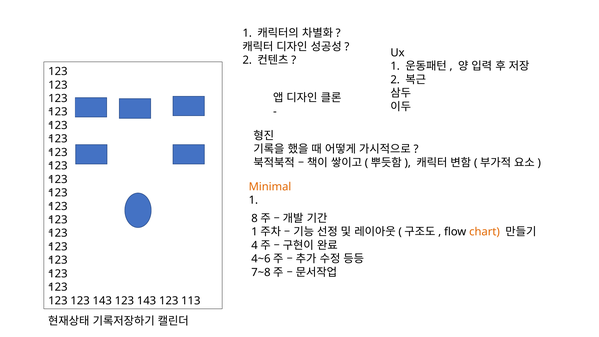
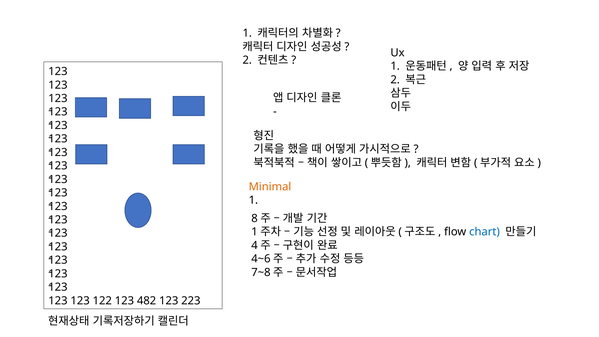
chart colour: orange -> blue (484, 232)
123 123 143: 143 -> 122 (102, 301)
143: 143 -> 482 (147, 301)
113: 113 -> 223 (191, 301)
